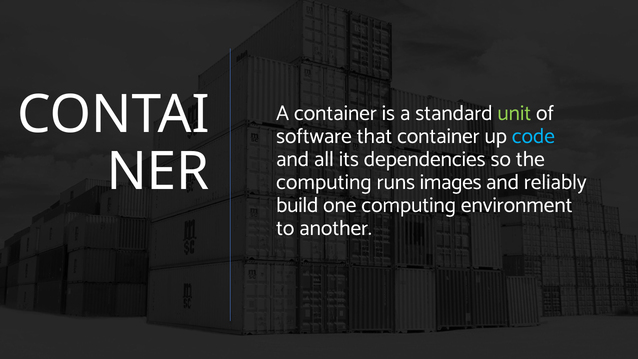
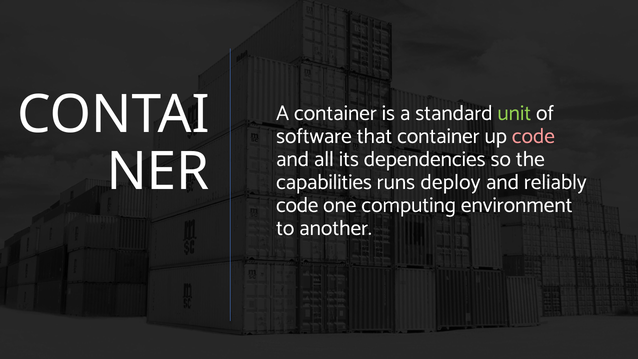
code colour: light blue -> pink (533, 136)
computing: computing -> capabilities (324, 182)
images: images -> deploy (450, 182)
build: build -> code (297, 205)
